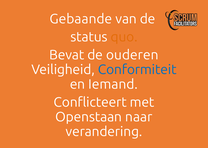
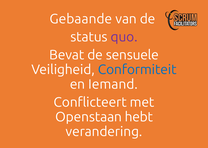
quo colour: orange -> purple (124, 37)
ouderen: ouderen -> sensuele (132, 55)
naar: naar -> hebt (139, 117)
